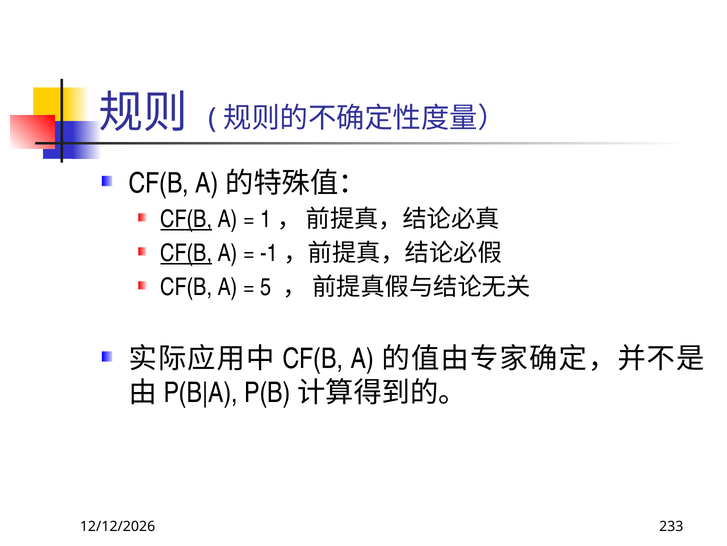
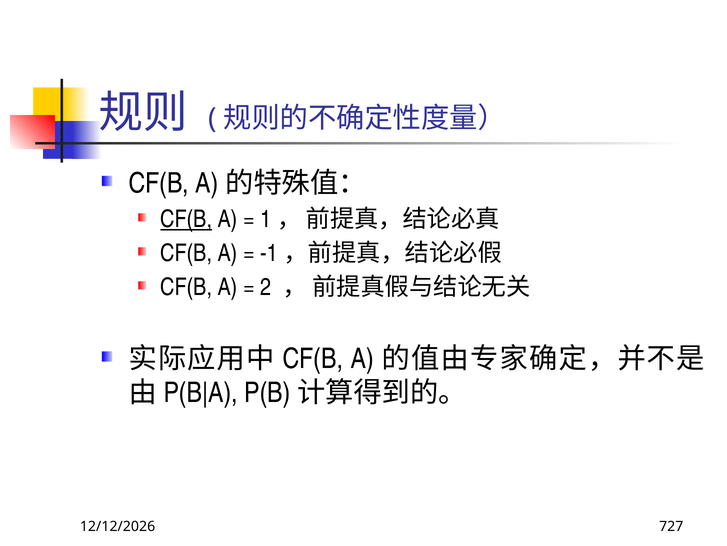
CF(B underline: present -> none (186, 253)
5: 5 -> 2 (266, 287)
233: 233 -> 727 (671, 526)
